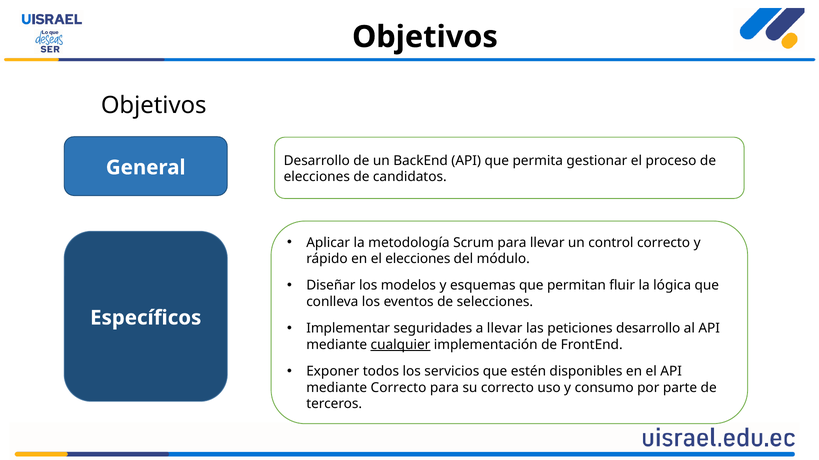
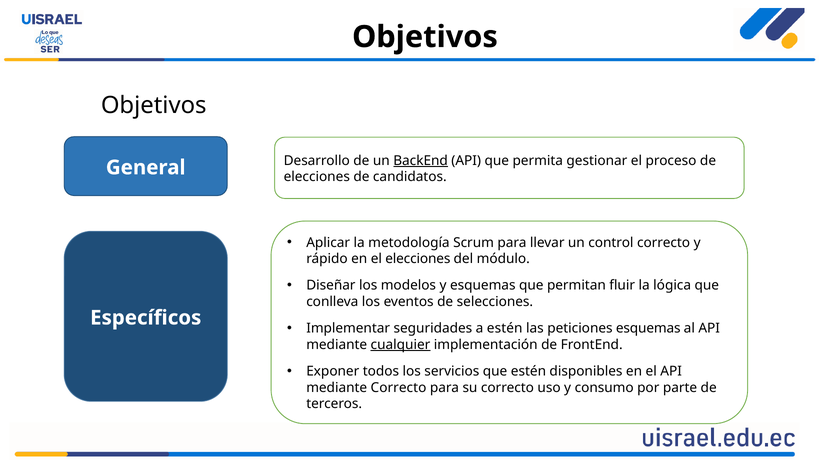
BackEnd underline: none -> present (421, 161)
a llevar: llevar -> estén (505, 329)
peticiones desarrollo: desarrollo -> esquemas (648, 329)
